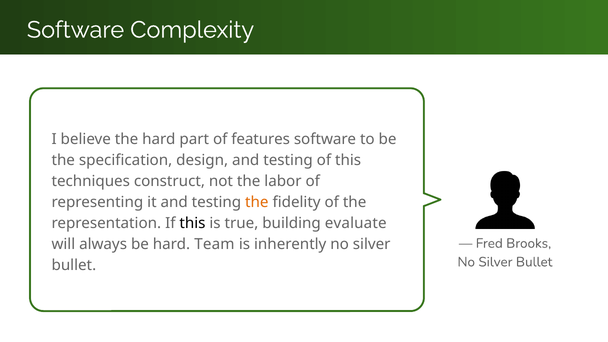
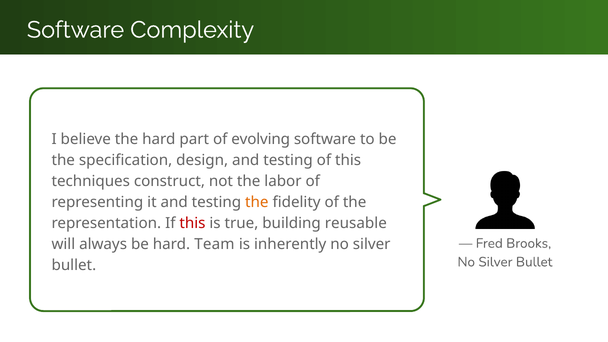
features: features -> evolving (261, 139)
this colour: black -> red (192, 223)
evaluate: evaluate -> reusable (356, 223)
